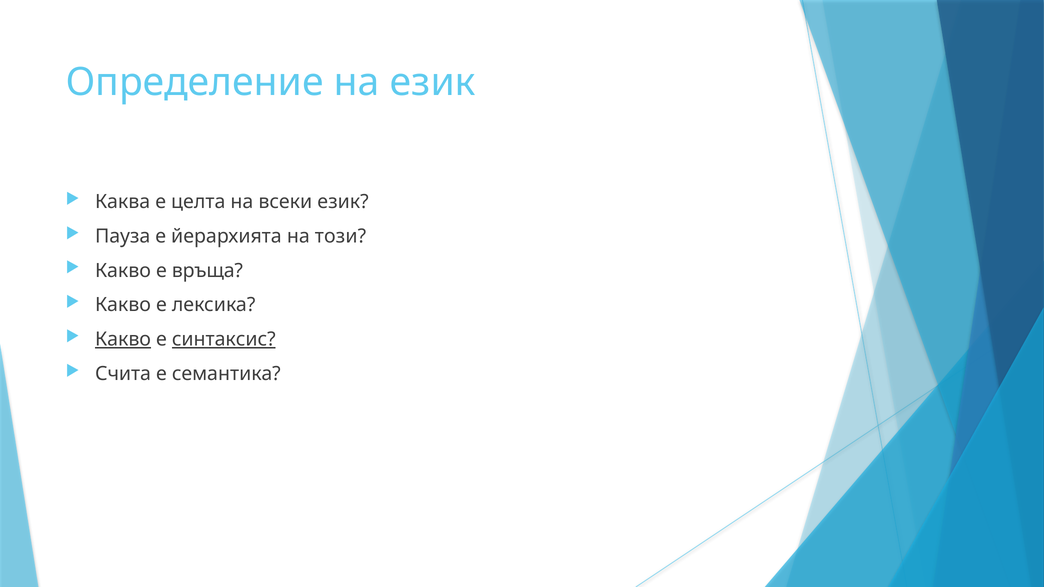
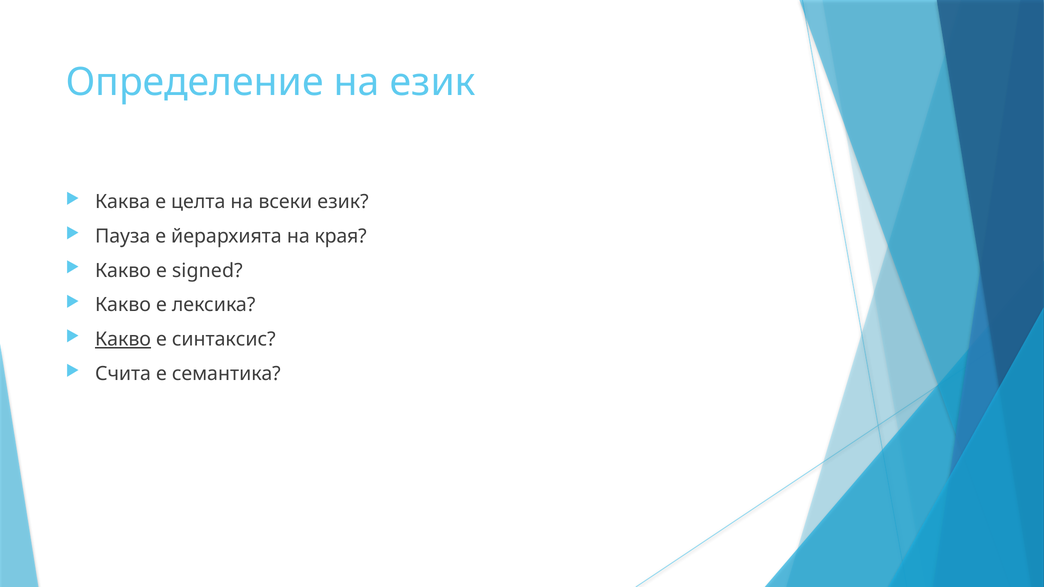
този: този -> края (341, 236)
връща: връща -> signed (207, 271)
синтаксис underline: present -> none (224, 339)
